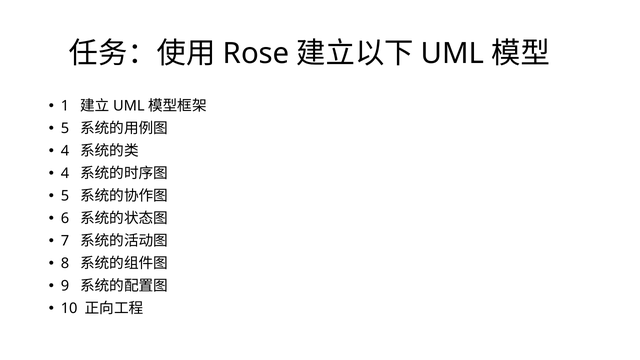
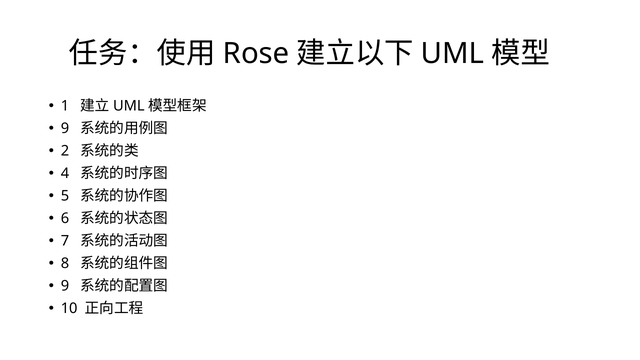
5: 5 -> 9 (65, 129)
4: 4 -> 2 (65, 151)
